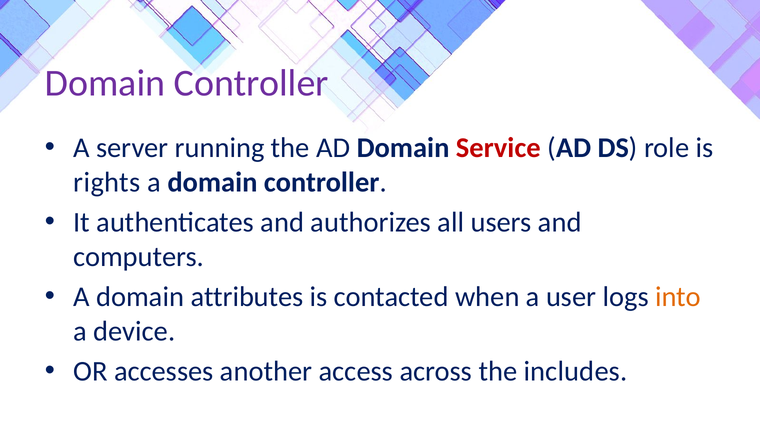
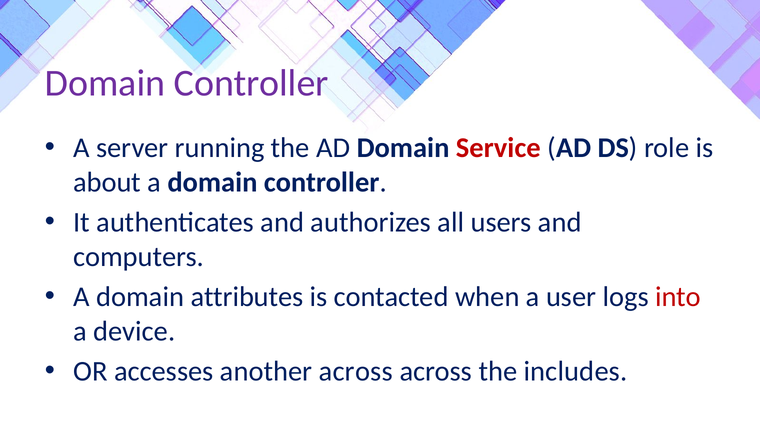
rights: rights -> about (107, 182)
into colour: orange -> red (678, 296)
another access: access -> across (356, 371)
